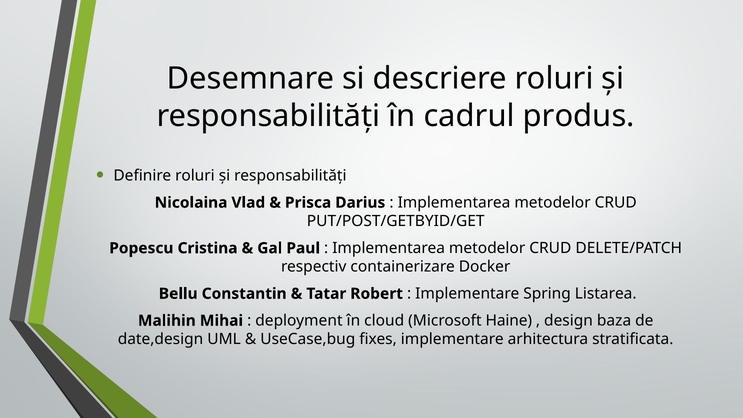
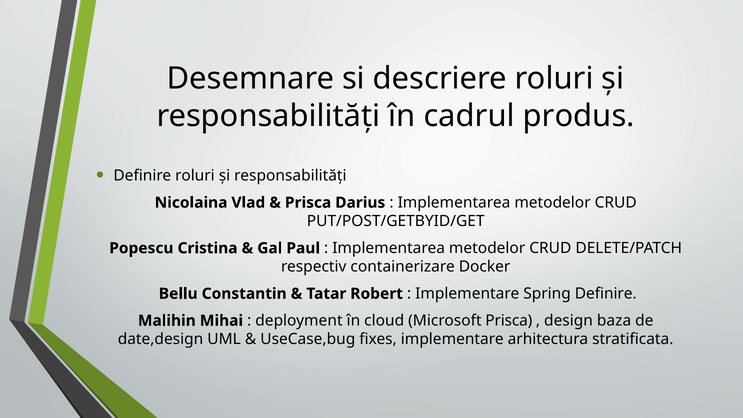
Spring Listarea: Listarea -> Definire (606, 294)
Microsoft Haine: Haine -> Prisca (509, 321)
